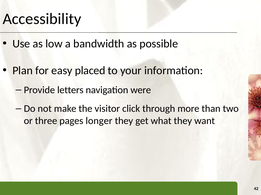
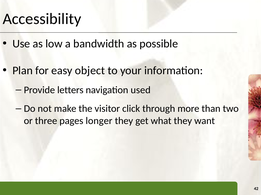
placed: placed -> object (90, 71)
were: were -> used (141, 90)
